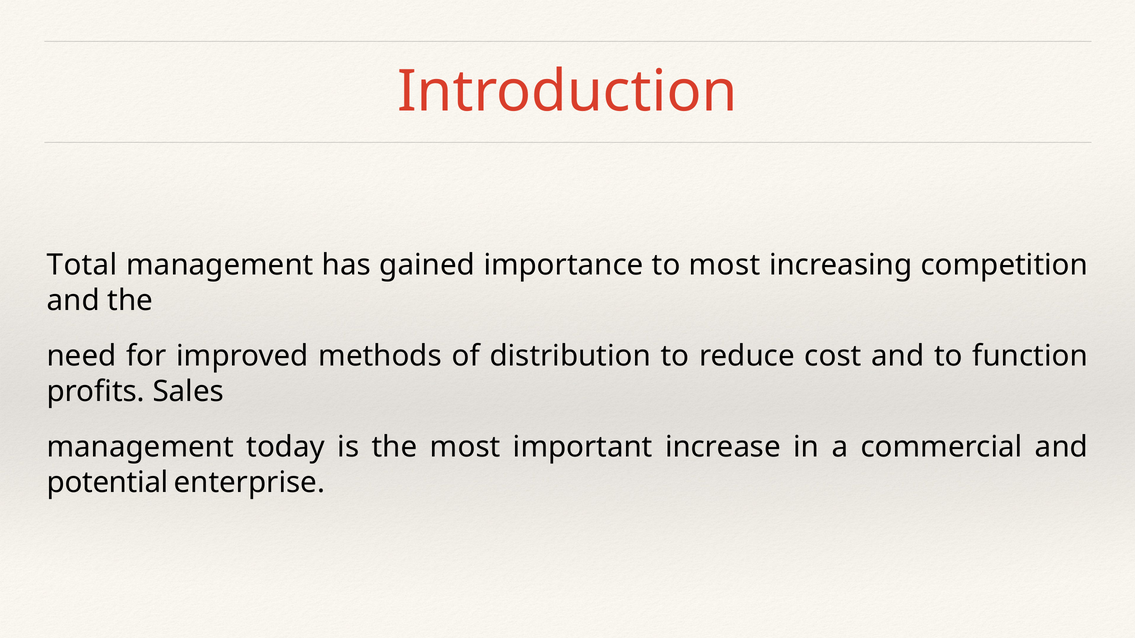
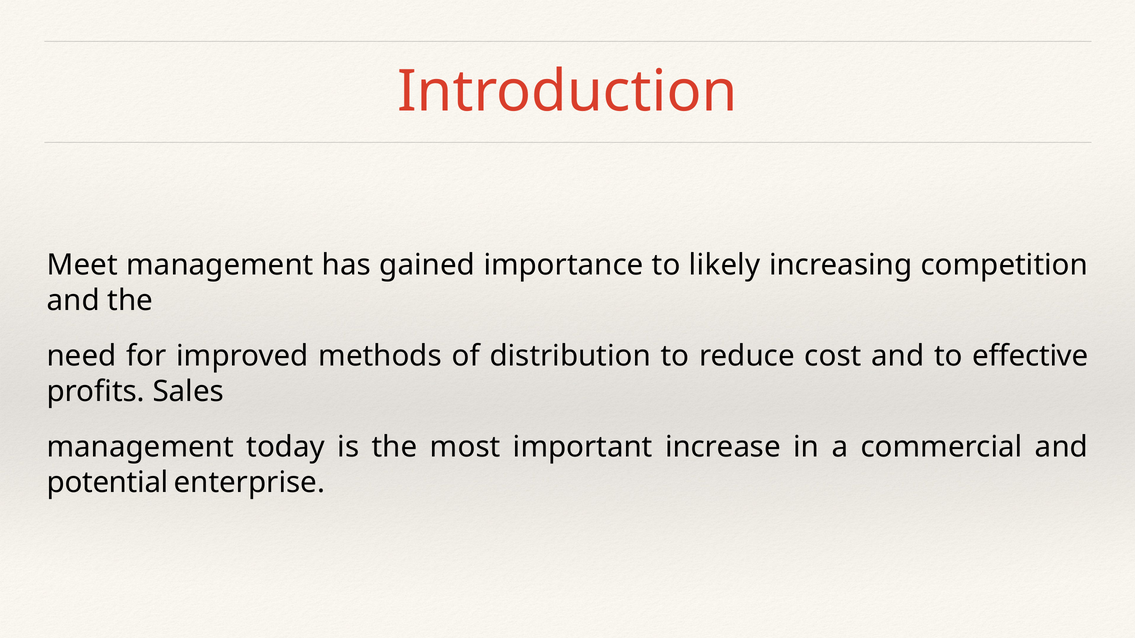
Total: Total -> Meet (82, 265)
to most: most -> likely (725, 265)
function: function -> effective (1030, 356)
